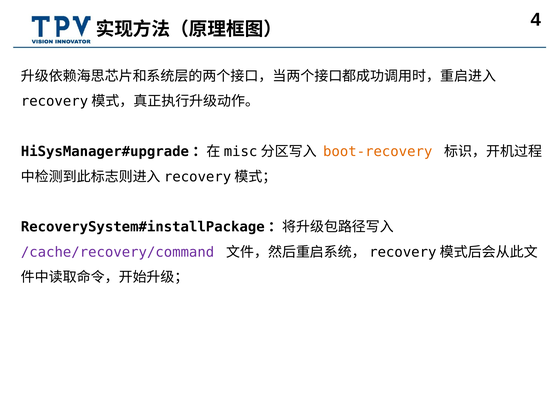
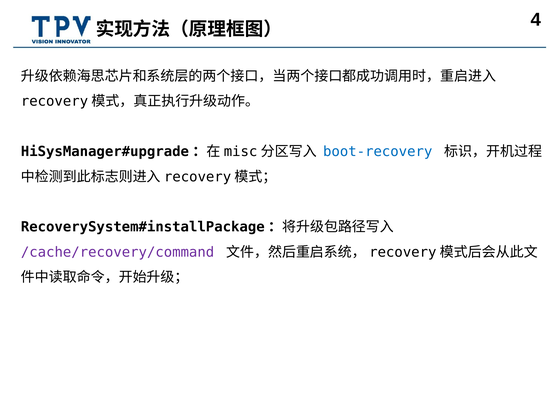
boot-recovery colour: orange -> blue (378, 152)
